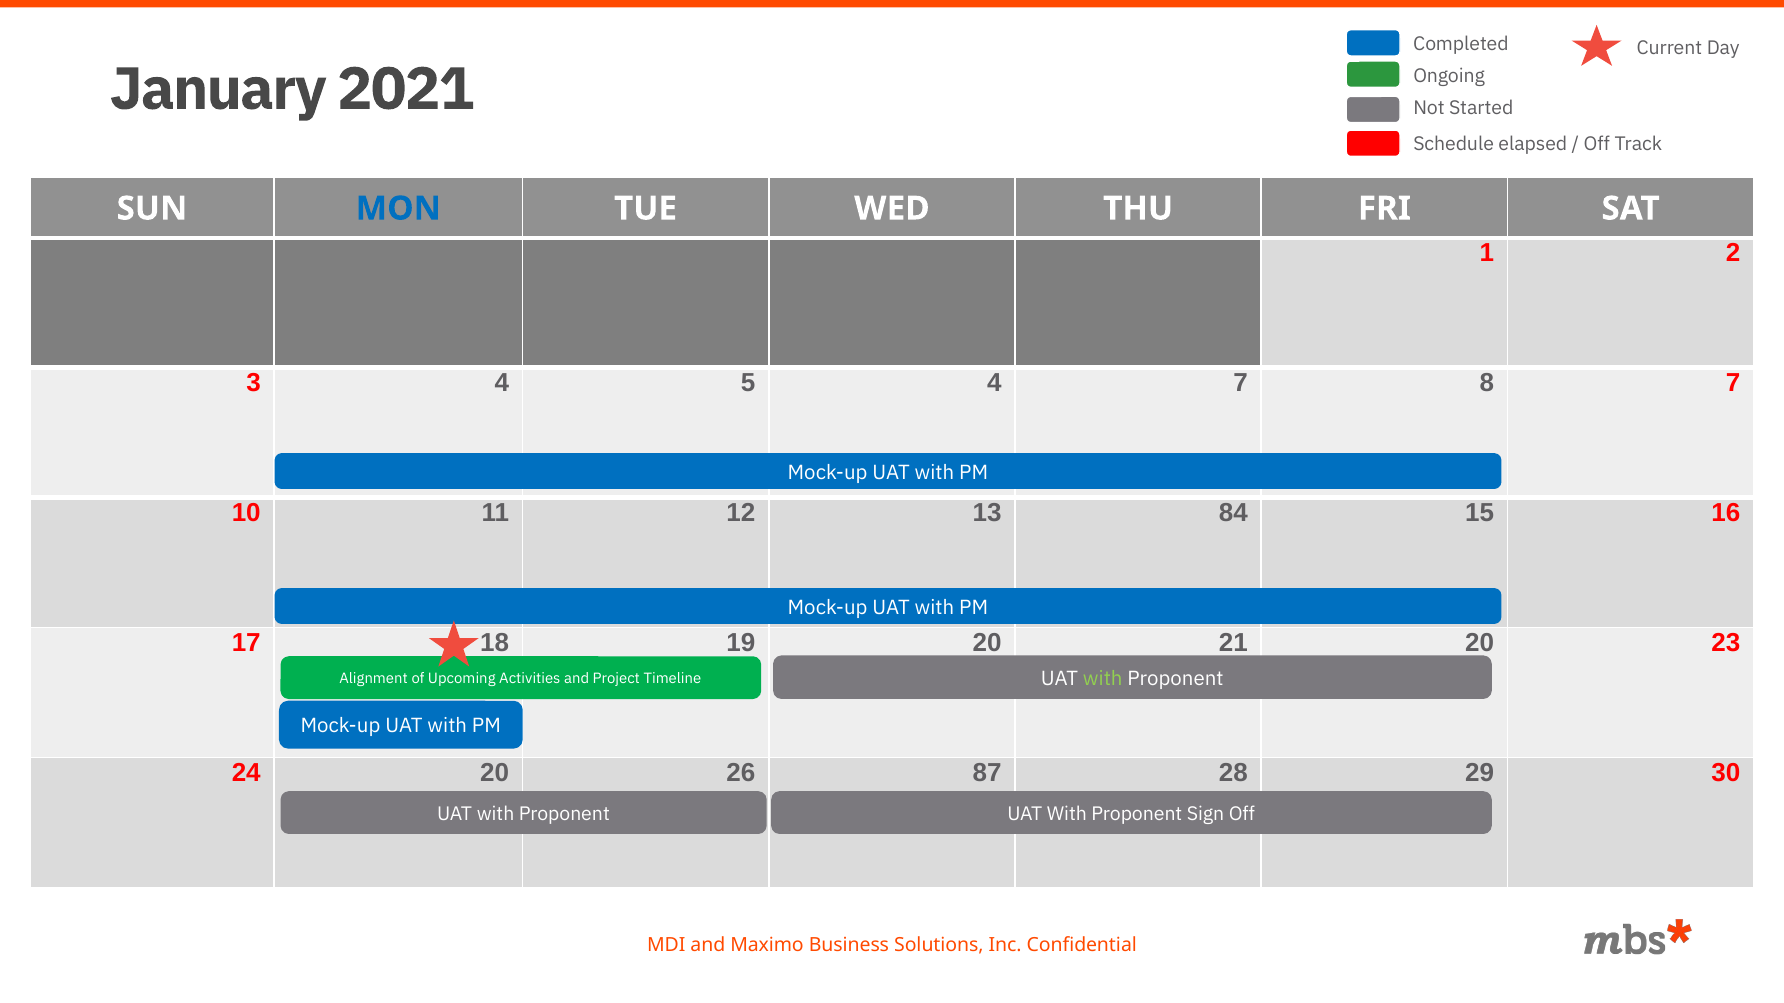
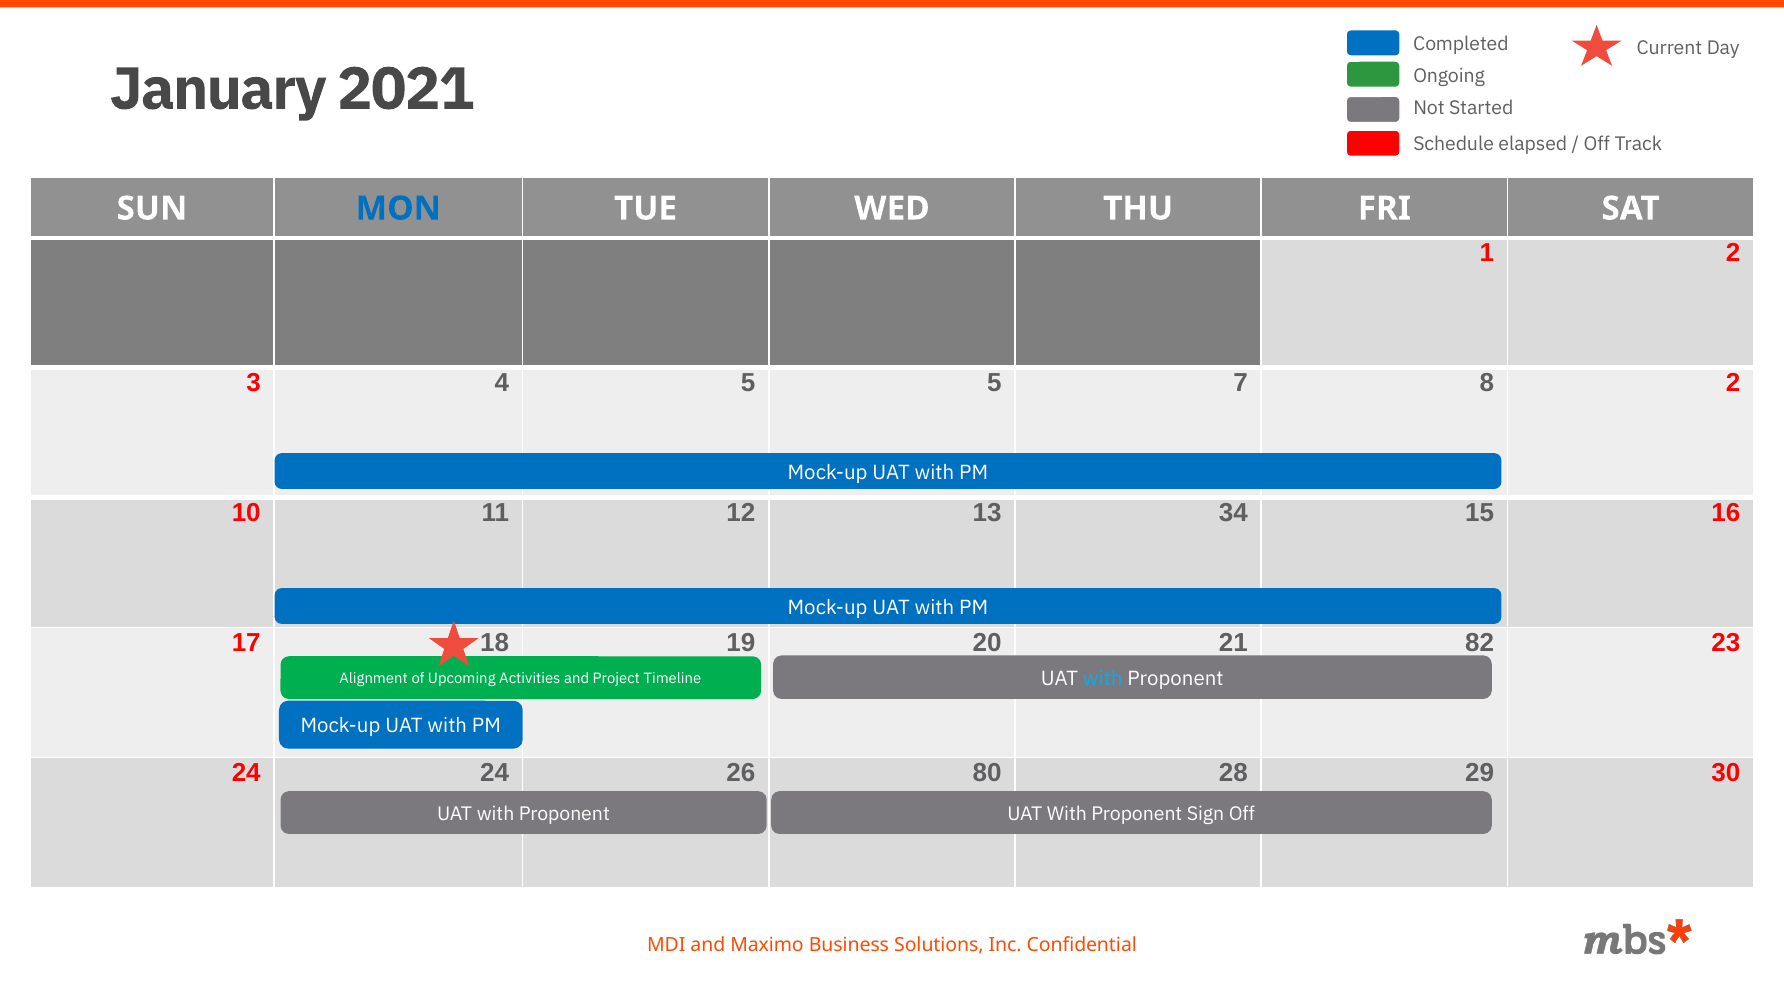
5 4: 4 -> 5 (994, 383)
8 7: 7 -> 2 (1733, 383)
84: 84 -> 34 (1233, 513)
21 20: 20 -> 82 (1480, 643)
with colour: light green -> light blue (1103, 679)
24 20: 20 -> 24 (495, 773)
87: 87 -> 80 (987, 773)
